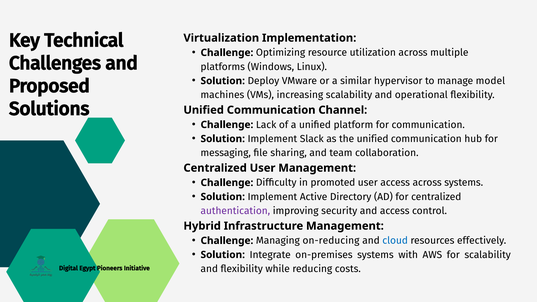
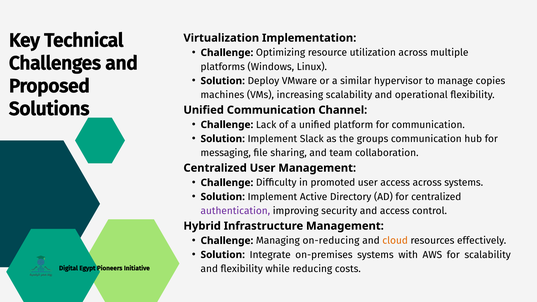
model: model -> copies (491, 81)
the unified: unified -> groups (373, 139)
cloud colour: blue -> orange (395, 241)
